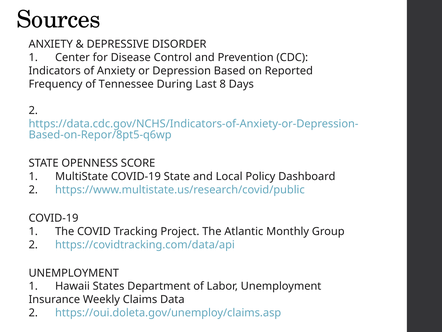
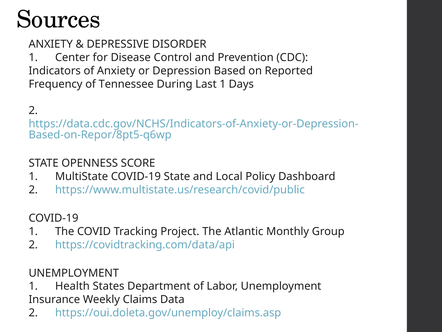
Last 8: 8 -> 1 (223, 84)
Hawaii: Hawaii -> Health (72, 286)
